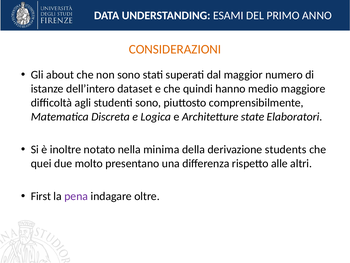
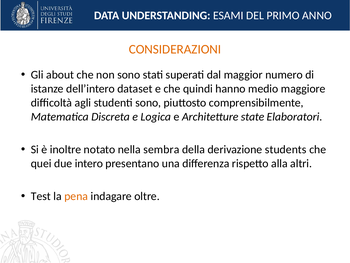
minima: minima -> sembra (161, 149)
molto: molto -> intero (89, 163)
alle: alle -> alla (279, 163)
First: First -> Test (41, 196)
pena colour: purple -> orange (76, 196)
